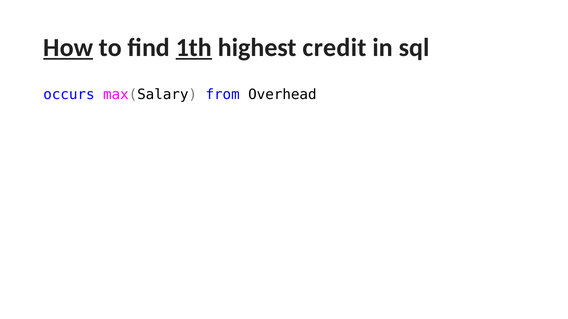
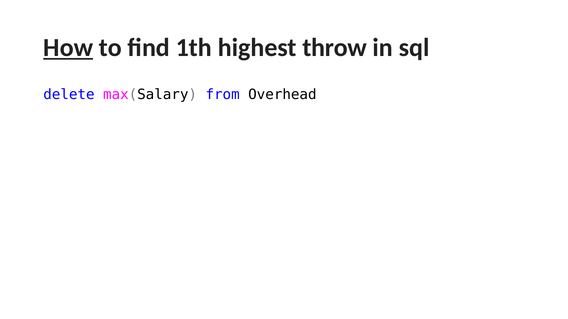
1th underline: present -> none (194, 48)
credit: credit -> throw (335, 48)
occurs: occurs -> delete (69, 95)
